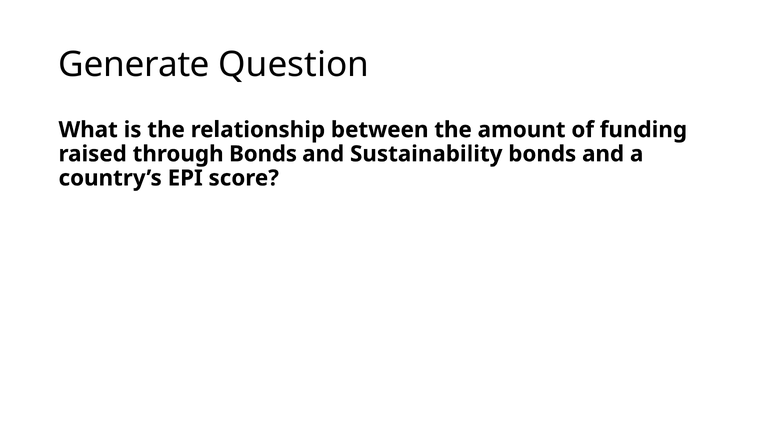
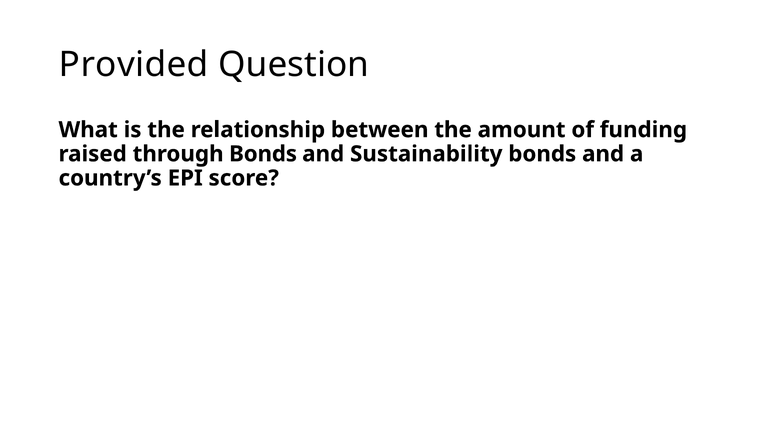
Generate: Generate -> Provided (134, 65)
